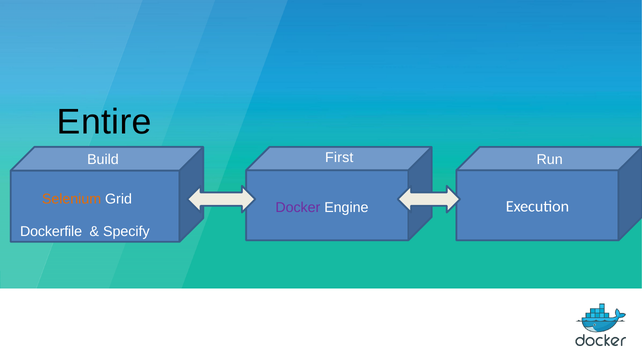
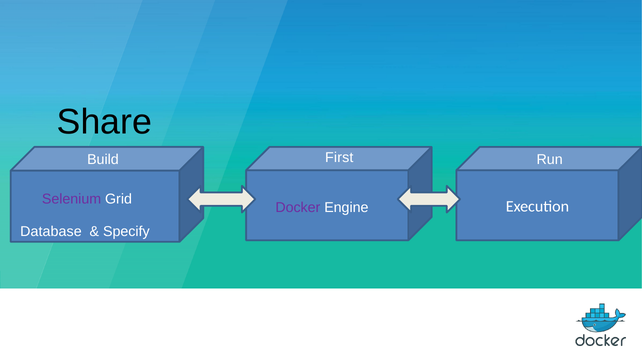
Entire: Entire -> Share (104, 122)
Selenium colour: orange -> purple (72, 199)
Dockerfile: Dockerfile -> Database (51, 231)
